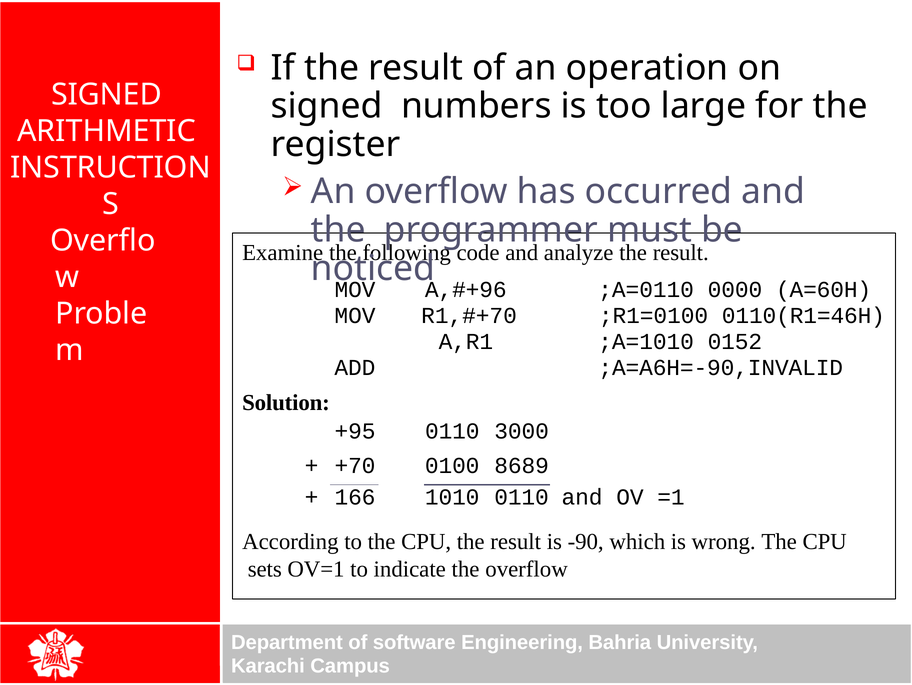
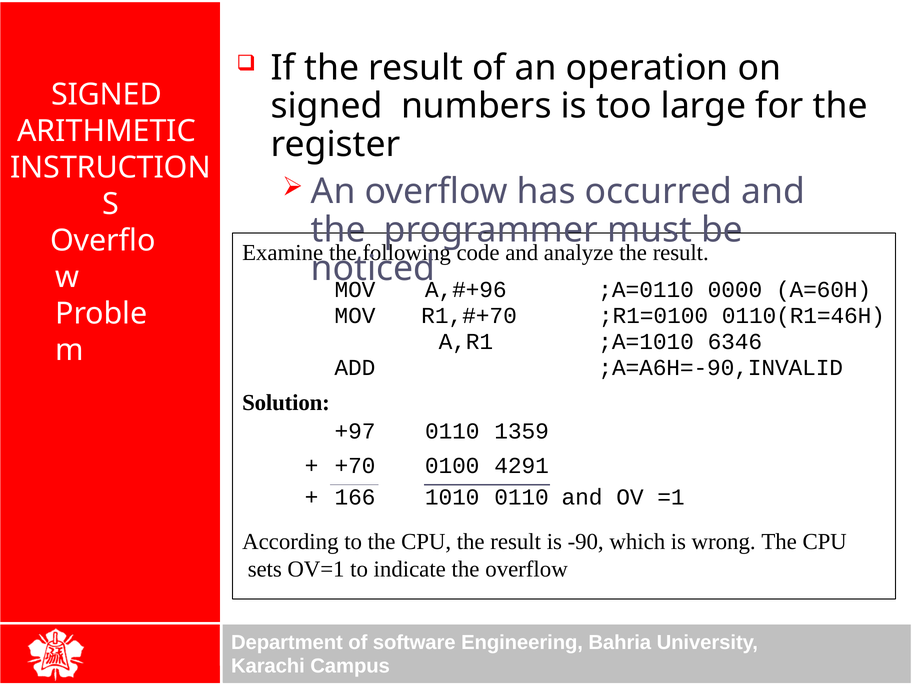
0152: 0152 -> 6346 (735, 342)
+95: +95 -> +97 (355, 431)
3000: 3000 -> 1359 (522, 431)
8689: 8689 -> 4291 (522, 466)
